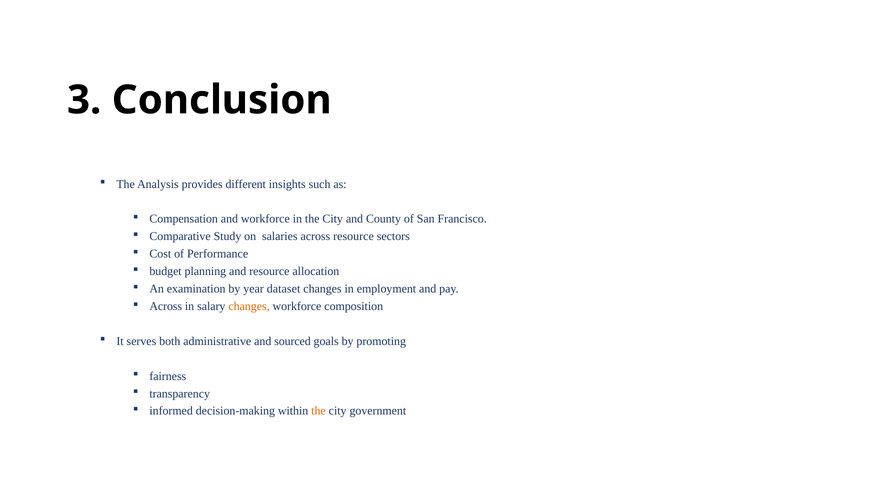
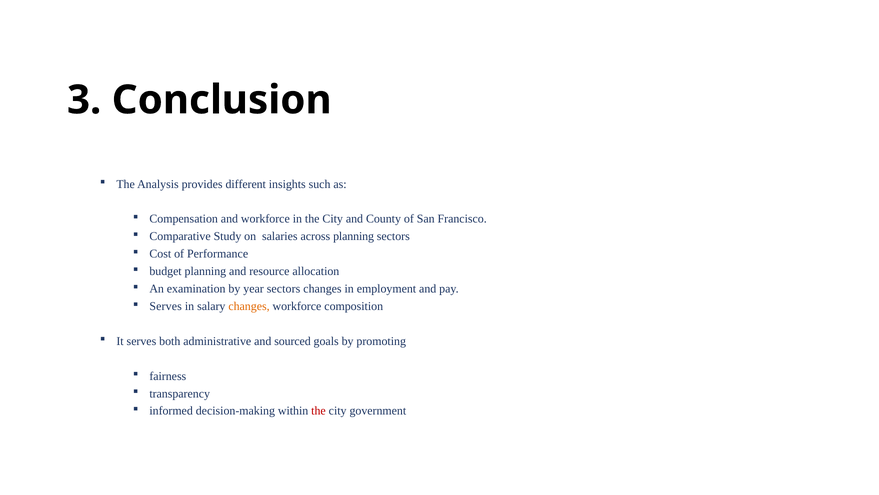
across resource: resource -> planning (354, 236)
year dataset: dataset -> sectors (284, 289)
Across: Across -> Serves (166, 306)
the colour: orange -> red (318, 411)
